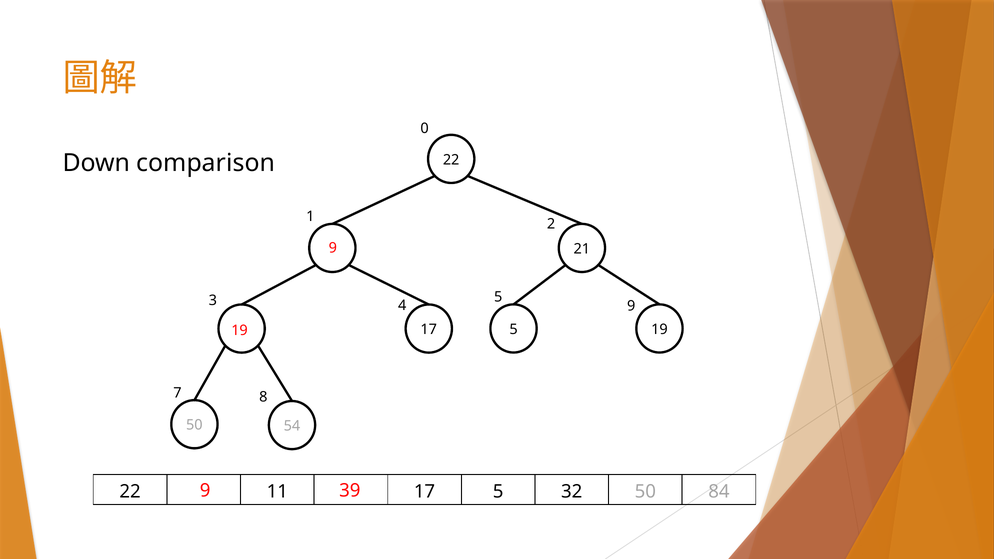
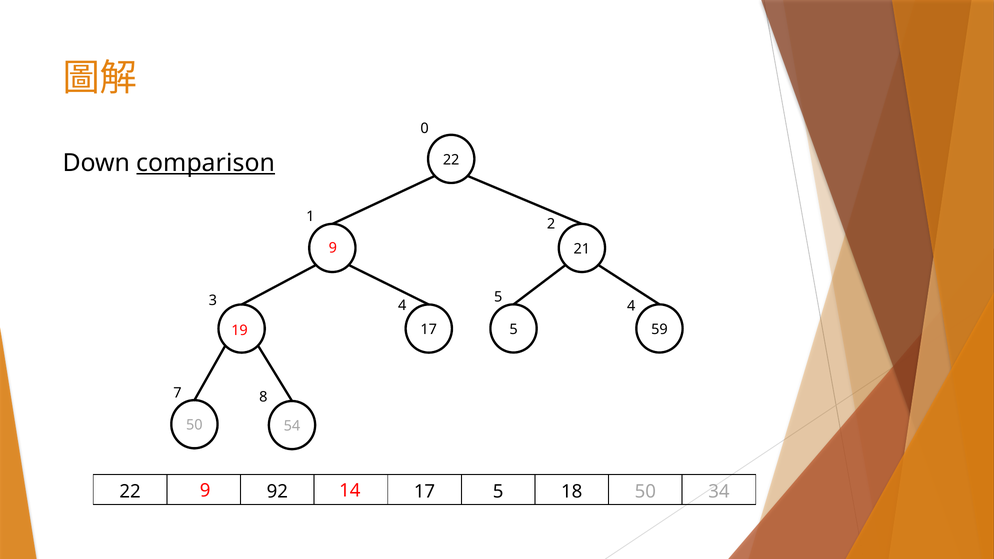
comparison underline: none -> present (206, 163)
4 9: 9 -> 4 (631, 306)
5 19: 19 -> 59 (659, 330)
39: 39 -> 14 (350, 491)
11: 11 -> 92 (277, 492)
32: 32 -> 18 (572, 492)
84: 84 -> 34 (719, 492)
